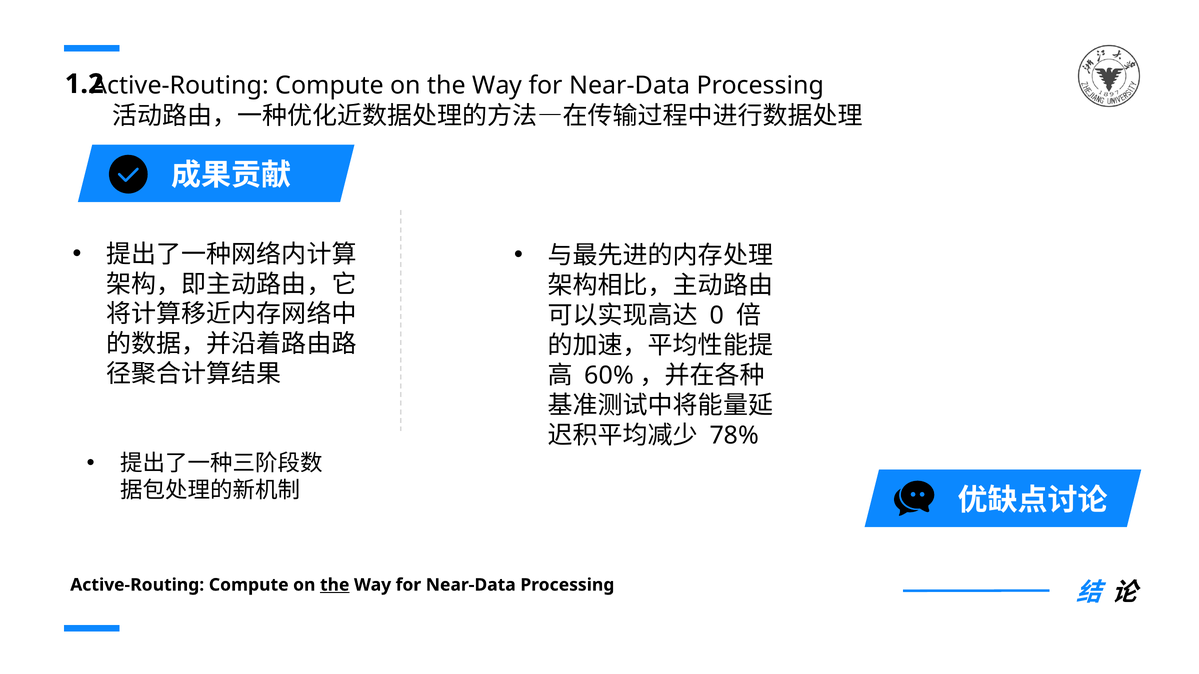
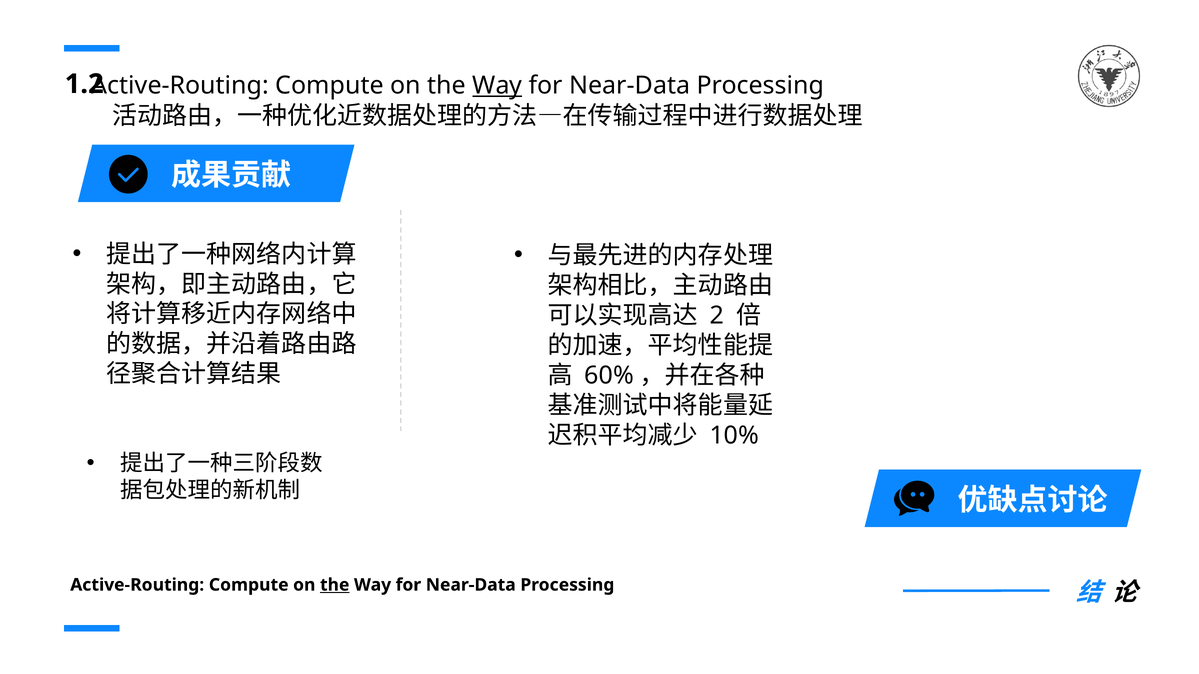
Way underline: none -> present (497, 85)
0: 0 -> 2 (717, 316)
78%: 78% -> 10% (734, 436)
